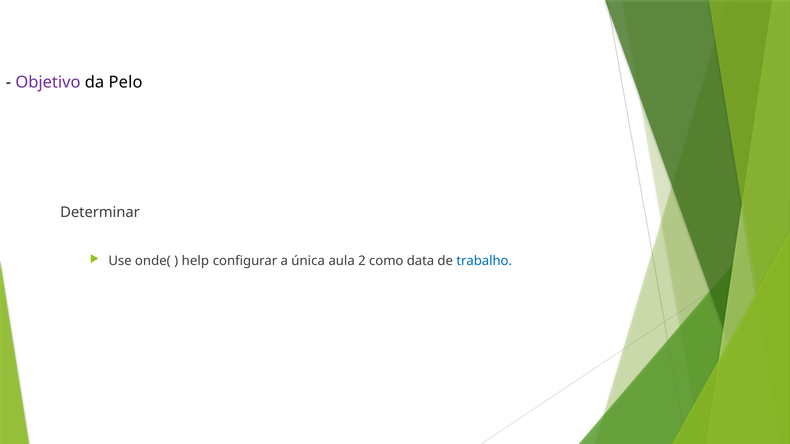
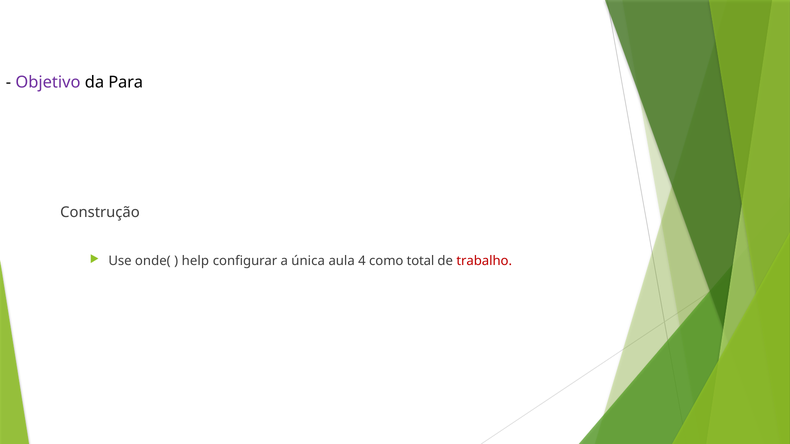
Pelo: Pelo -> Para (126, 83)
Determinar: Determinar -> Construção (100, 212)
2: 2 -> 4 (362, 261)
data: data -> total (421, 261)
trabalho colour: blue -> red (484, 261)
